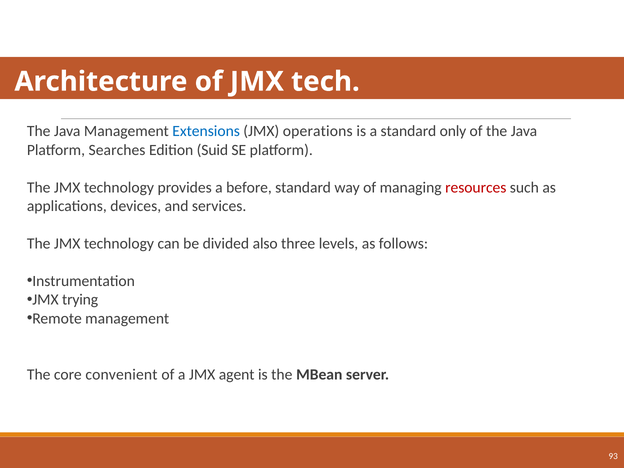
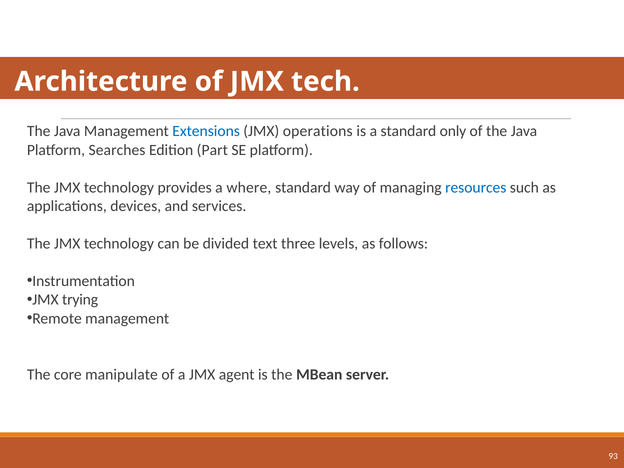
Suid: Suid -> Part (212, 150)
before: before -> where (249, 187)
resources colour: red -> blue (476, 187)
also: also -> text (265, 244)
convenient: convenient -> manipulate (121, 375)
